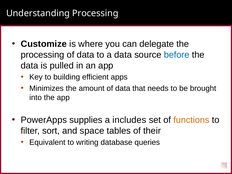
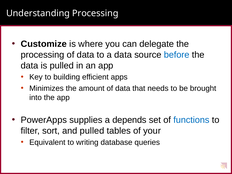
includes: includes -> depends (129, 120)
functions colour: orange -> blue (191, 120)
and space: space -> pulled (92, 131)
their: their -> your (152, 131)
